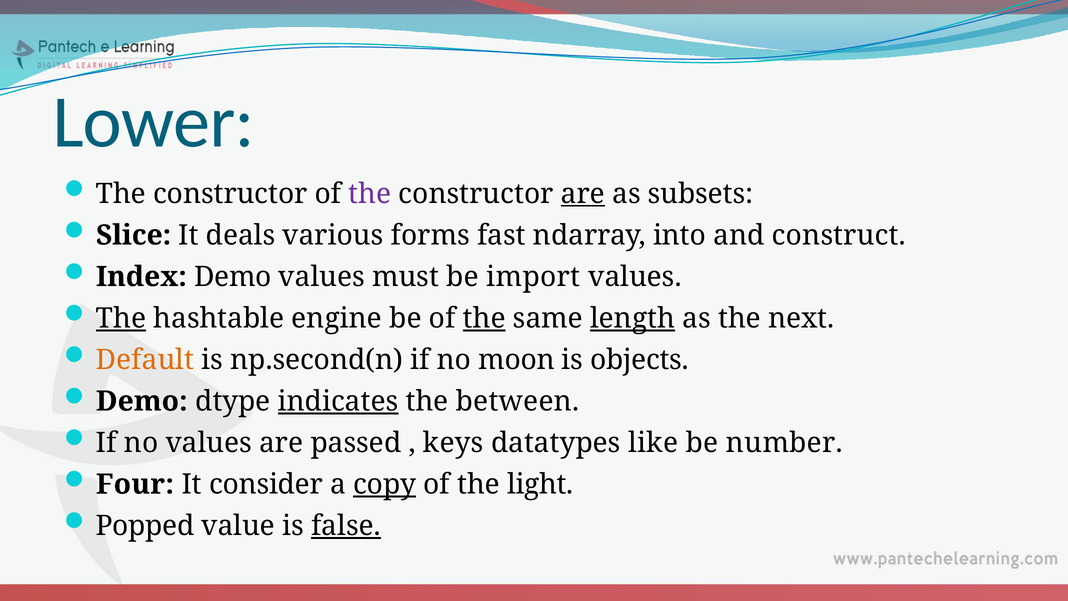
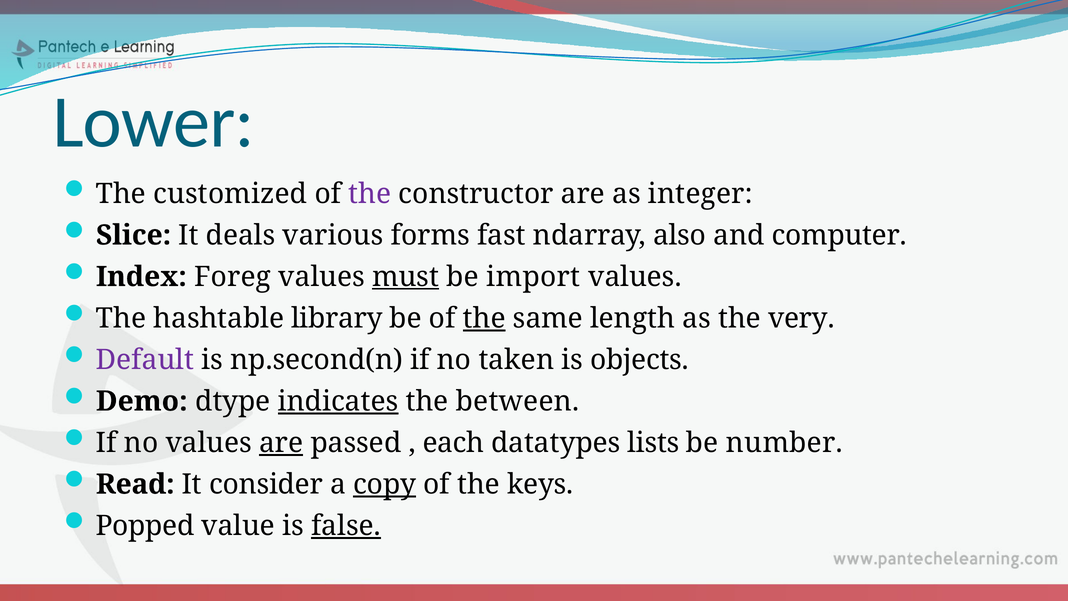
constructor: constructor -> customized (230, 194)
are underline: present -> none (583, 194)
subsets: subsets -> integer (700, 194)
into: into -> also (680, 235)
construct: construct -> computer (839, 235)
Index Demo: Demo -> Foreg (233, 277)
must underline: none -> present (406, 277)
The underline: present -> none (121, 318)
engine: engine -> library (337, 318)
length underline: present -> none (633, 318)
next: next -> very (801, 318)
Default colour: orange -> purple (145, 360)
moon: moon -> taken (516, 360)
are underline: none -> present (281, 443)
keys: keys -> each (453, 443)
like: like -> lists (653, 443)
Four: Four -> Read (135, 484)
light: light -> keys (540, 484)
